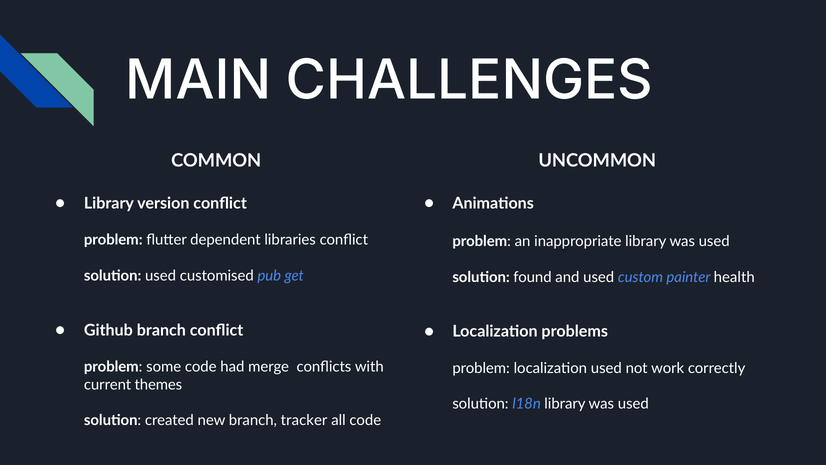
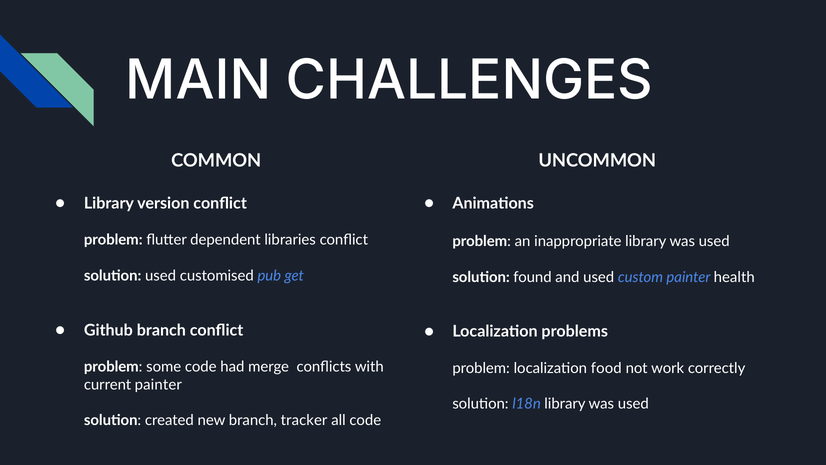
localization used: used -> food (606, 368)
current themes: themes -> painter (158, 384)
